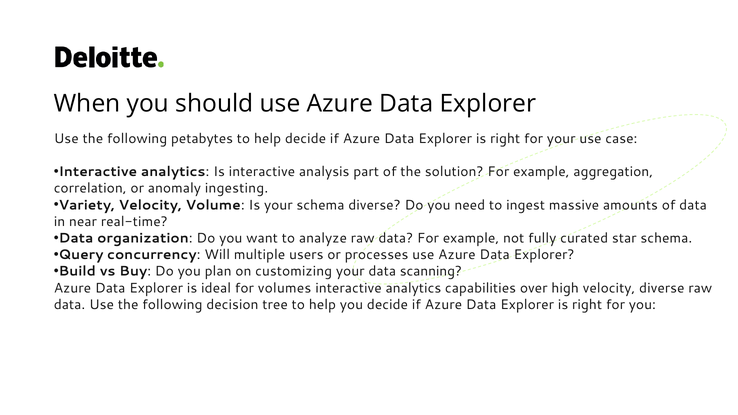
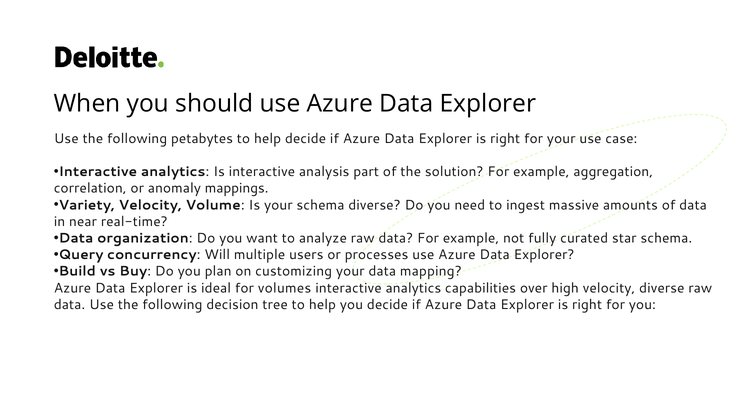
ingesting: ingesting -> mappings (237, 188)
scanning: scanning -> mapping (431, 271)
